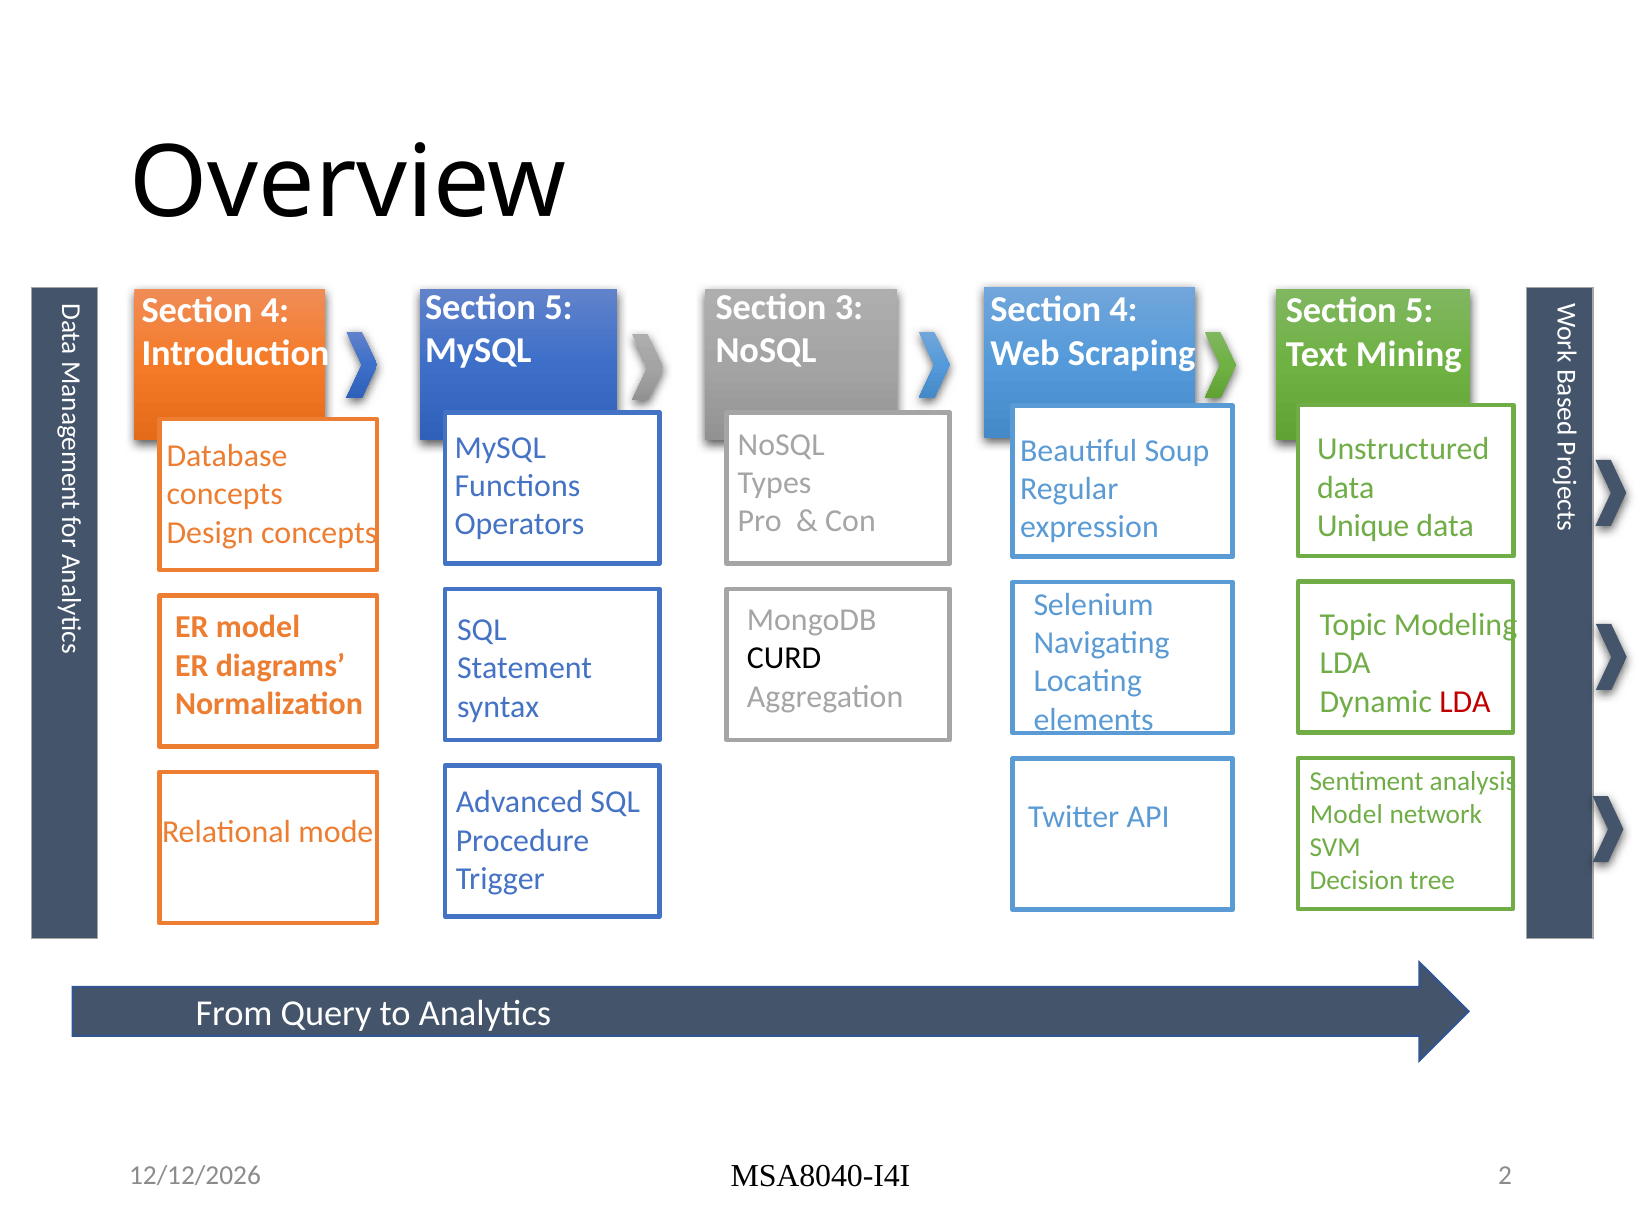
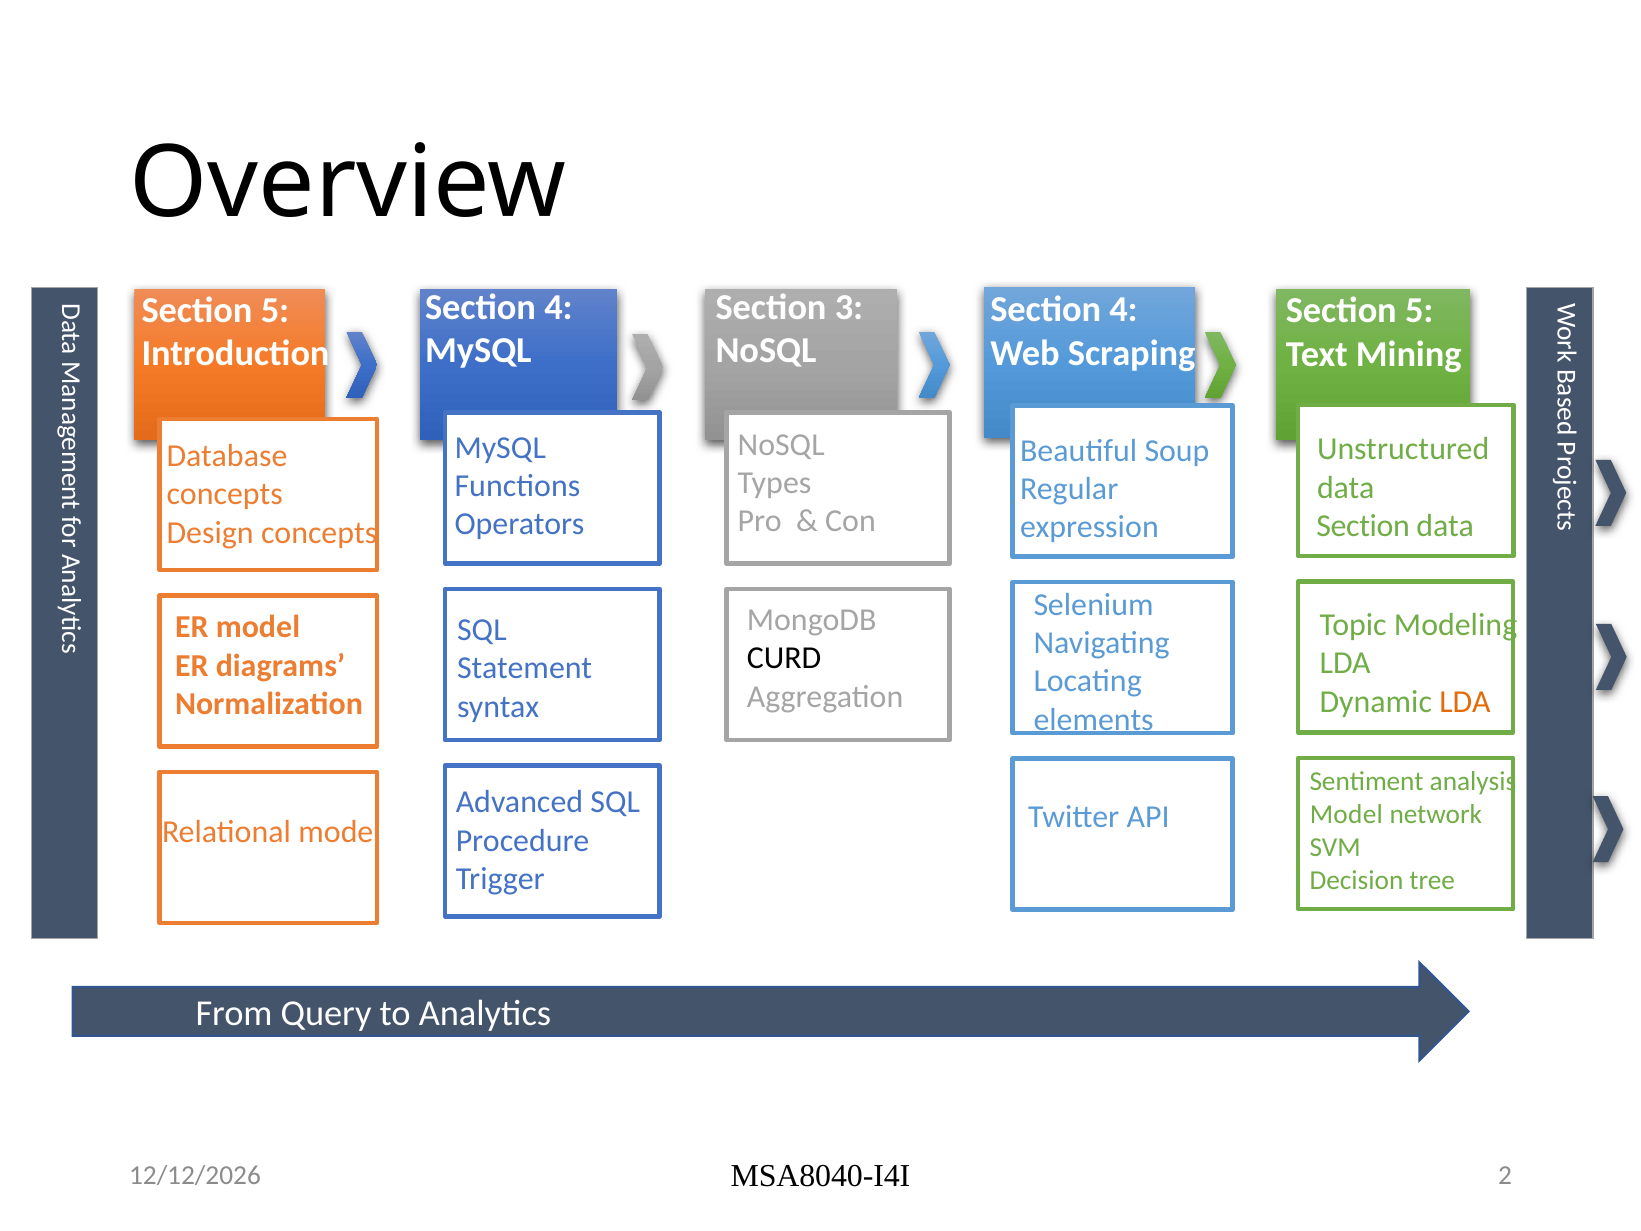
5: 5 -> 4 (558, 307)
4: 4 -> 5 (275, 310)
Unique: Unique -> Section (1363, 526)
LDA colour: red -> orange (1465, 702)
